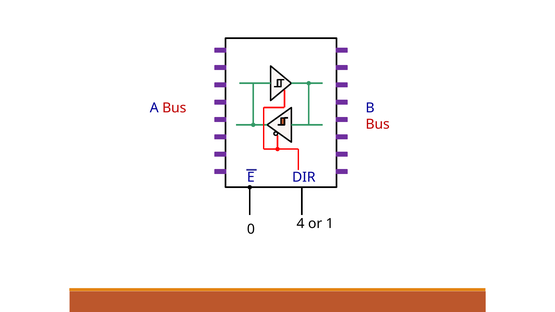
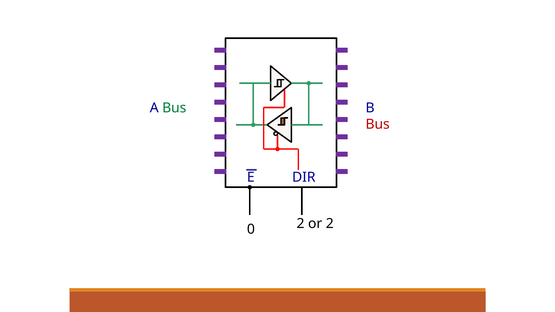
Bus colour: red -> green (174, 108)
0 4: 4 -> 2 (300, 224)
or 1: 1 -> 2 (330, 224)
